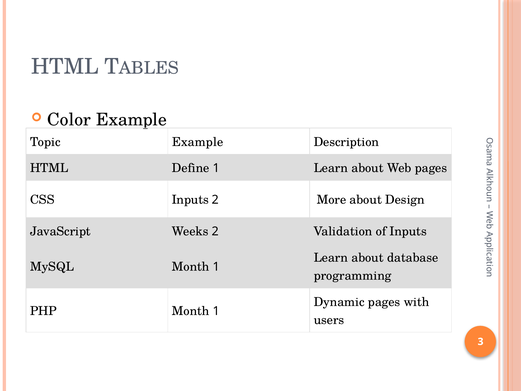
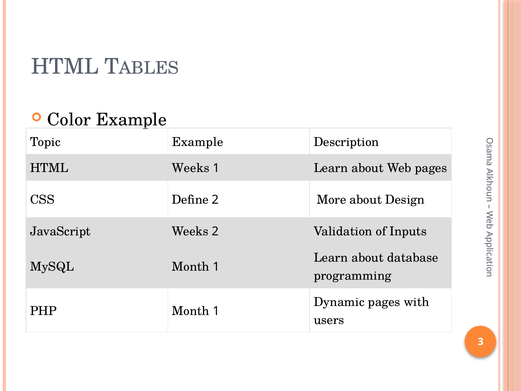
Define: Define -> Weeks (191, 168)
Inputs: Inputs -> Define (190, 200)
